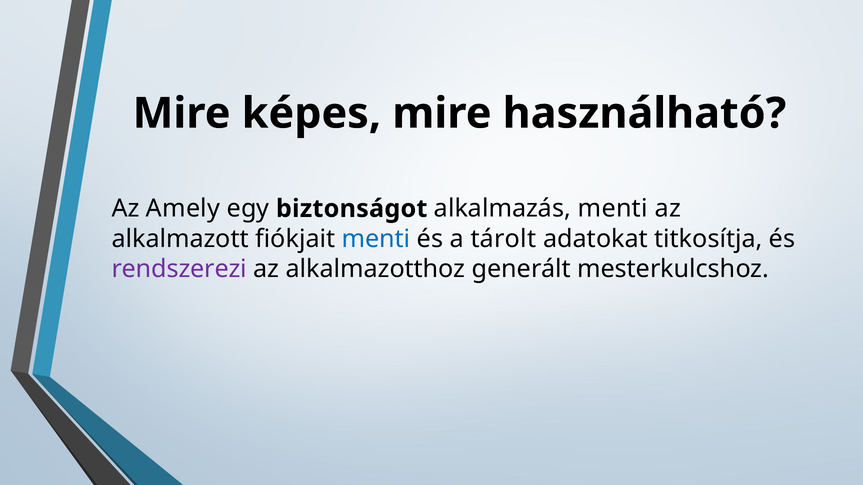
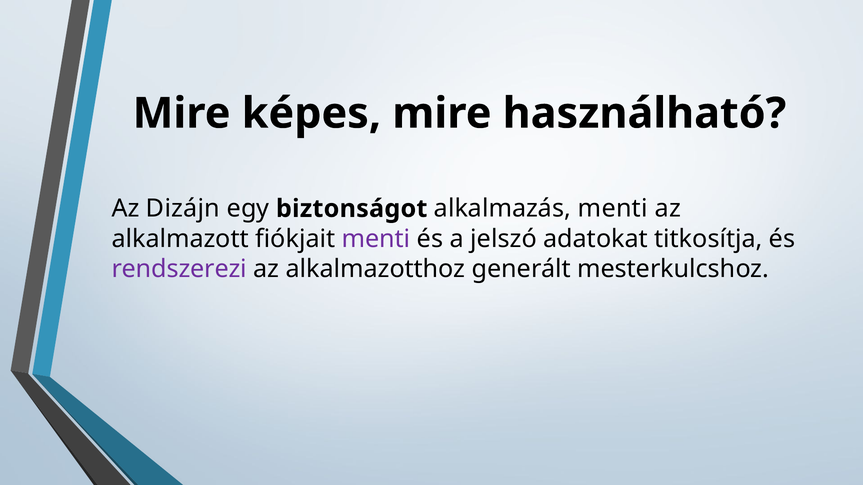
Amely: Amely -> Dizájn (183, 209)
menti colour: blue -> purple (376, 239)
tárolt: tárolt -> jelszó (504, 239)
